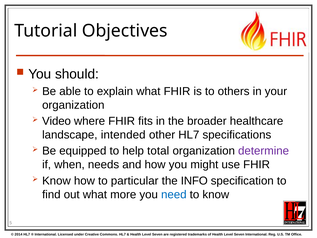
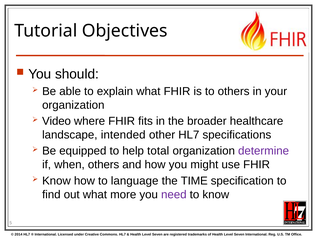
when needs: needs -> others (104, 165)
particular: particular -> language (135, 181)
INFO: INFO -> TIME (194, 181)
need colour: blue -> purple (174, 194)
